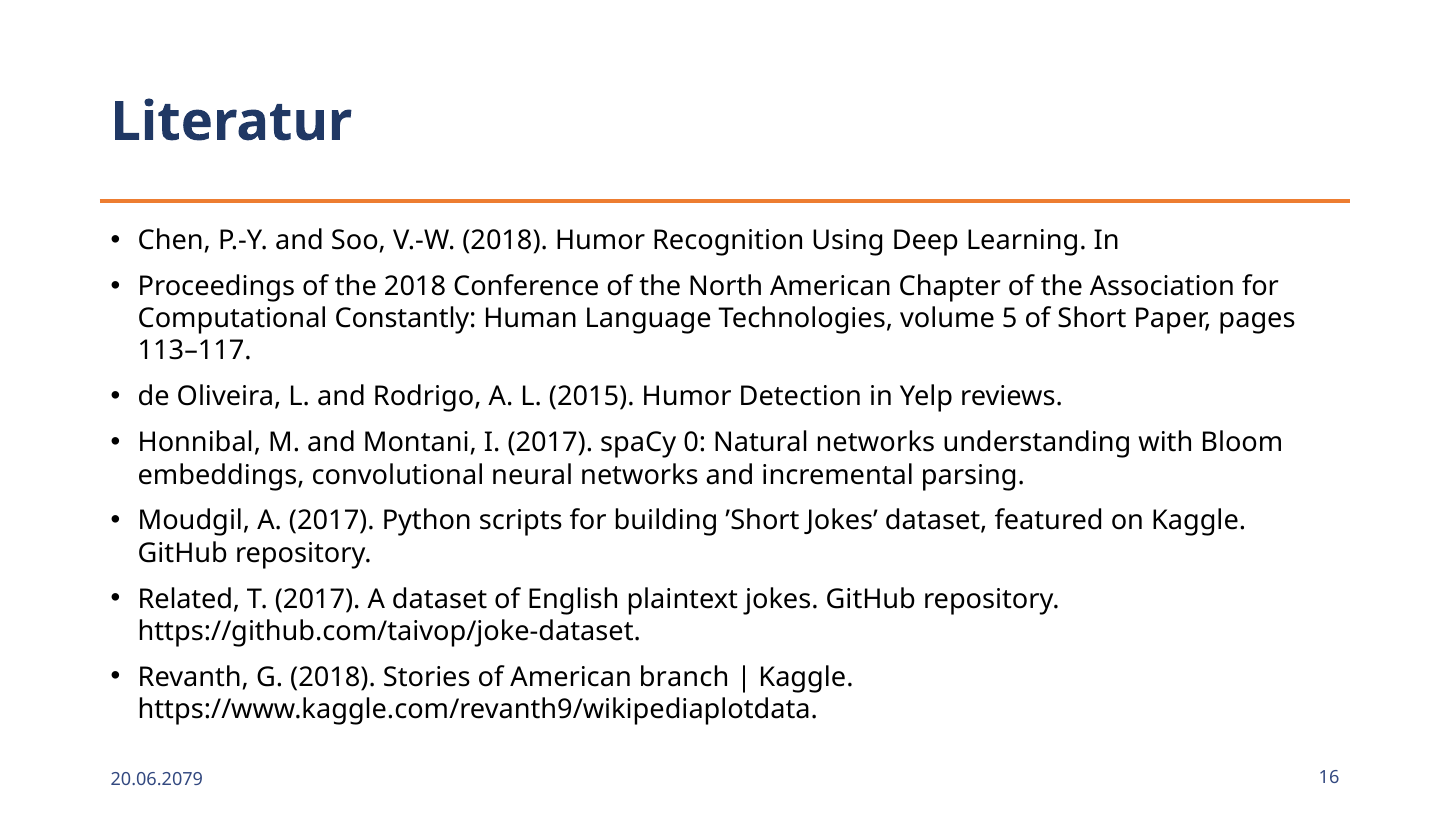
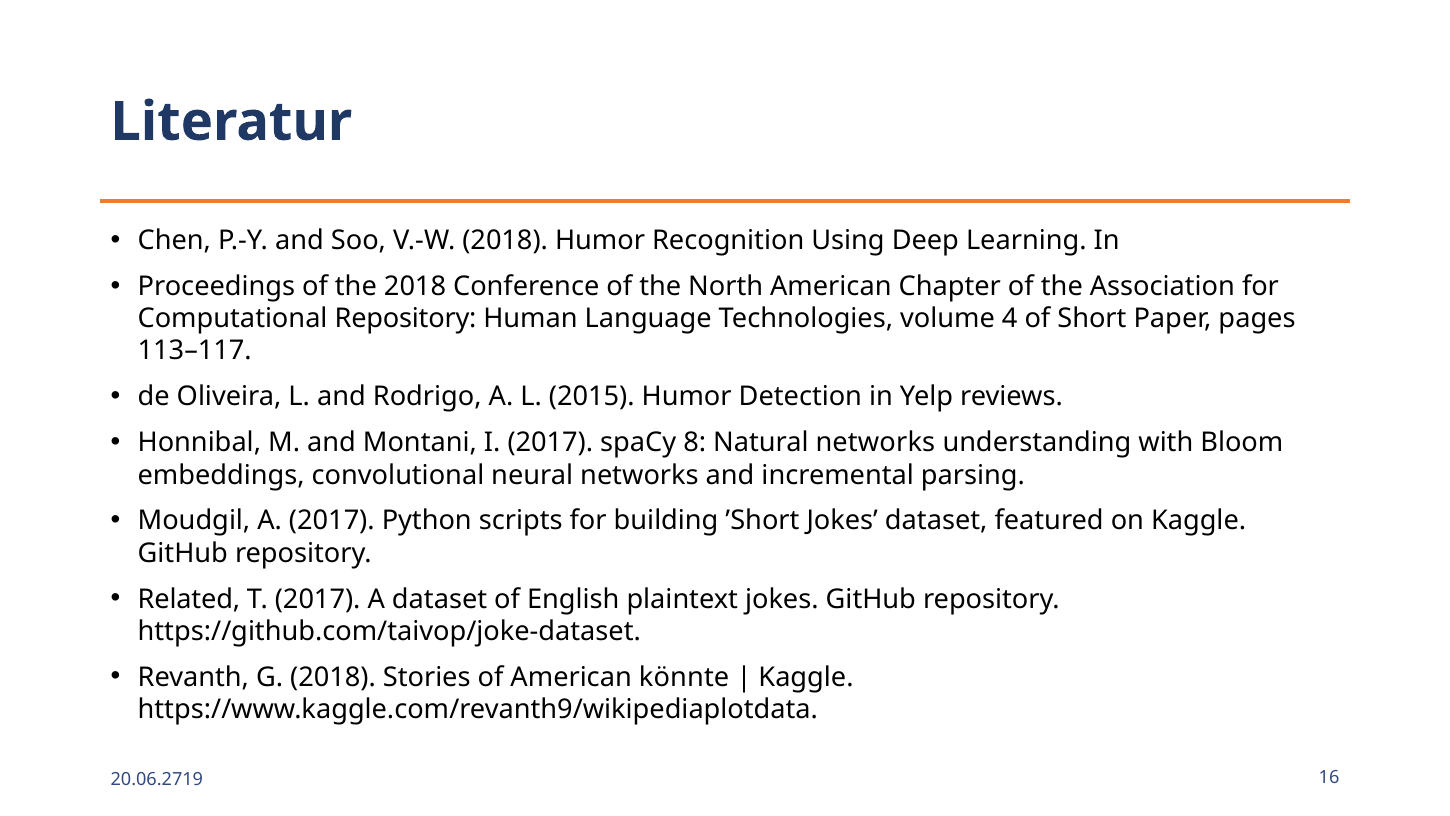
Computational Constantly: Constantly -> Repository (406, 319)
5: 5 -> 4 (1010, 319)
0: 0 -> 8 (695, 443)
branch: branch -> könnte (684, 677)
20.06.2079: 20.06.2079 -> 20.06.2719 (157, 779)
